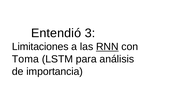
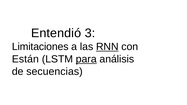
Toma: Toma -> Están (25, 59)
para underline: none -> present (86, 59)
importancia: importancia -> secuencias (54, 72)
